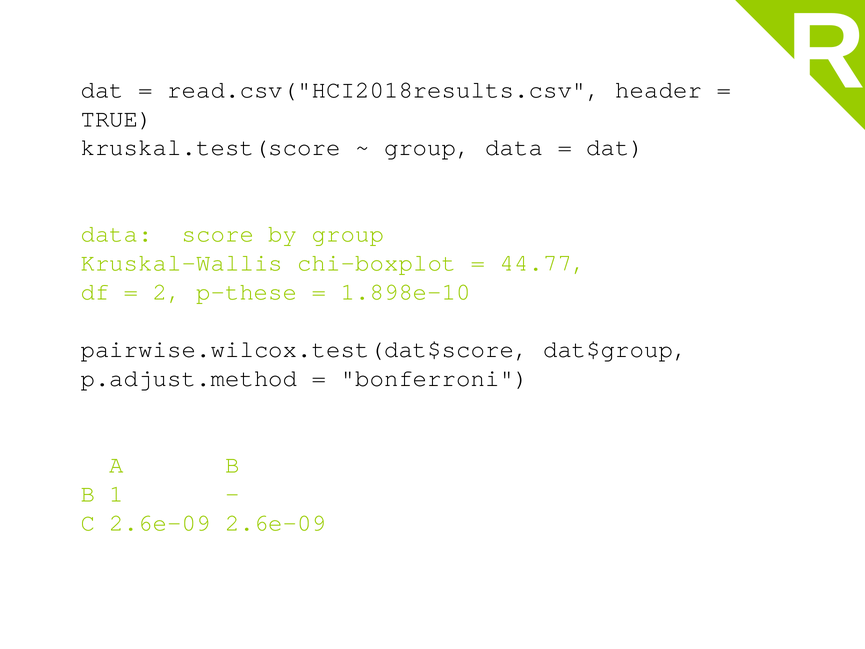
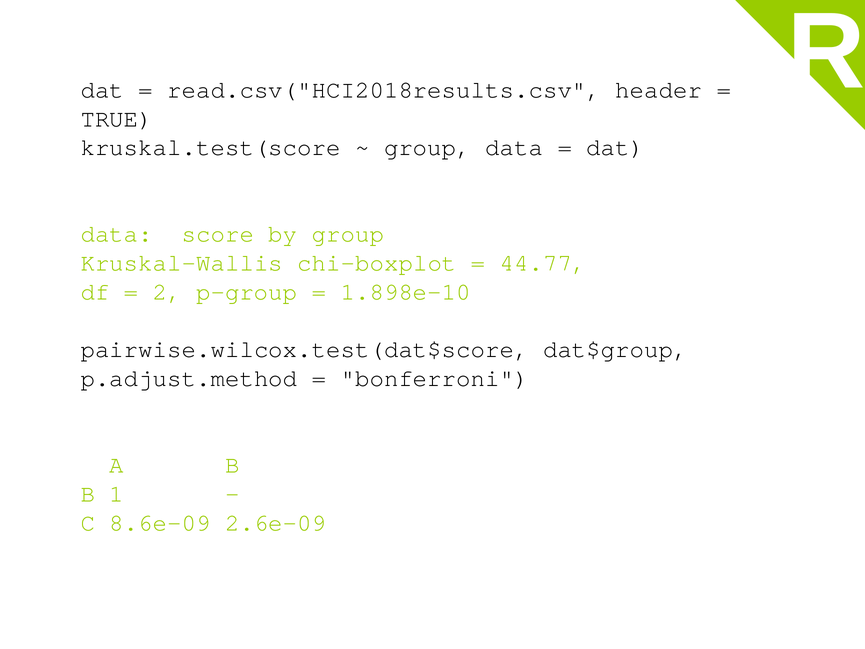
p-these: p-these -> p-group (247, 292)
C 2.6e-09: 2.6e-09 -> 8.6e-09 (160, 522)
